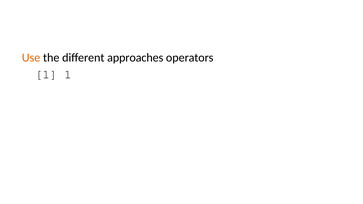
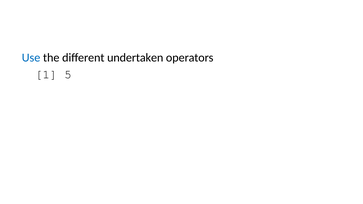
Use colour: orange -> blue (31, 58)
approaches: approaches -> undertaken (135, 58)
1 1: 1 -> 5 (68, 75)
